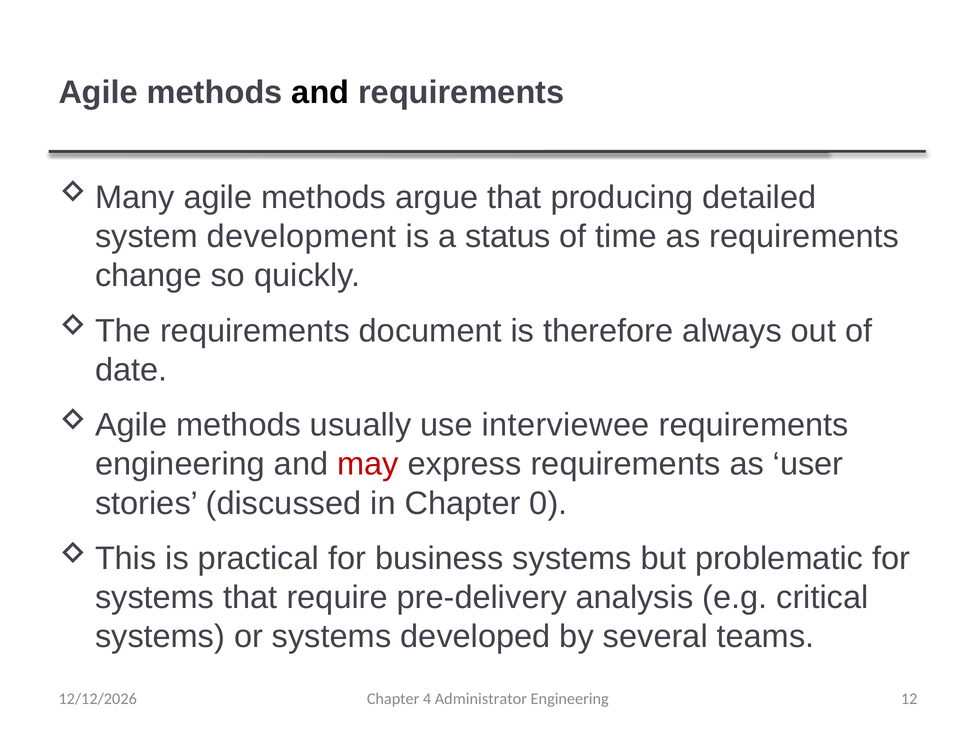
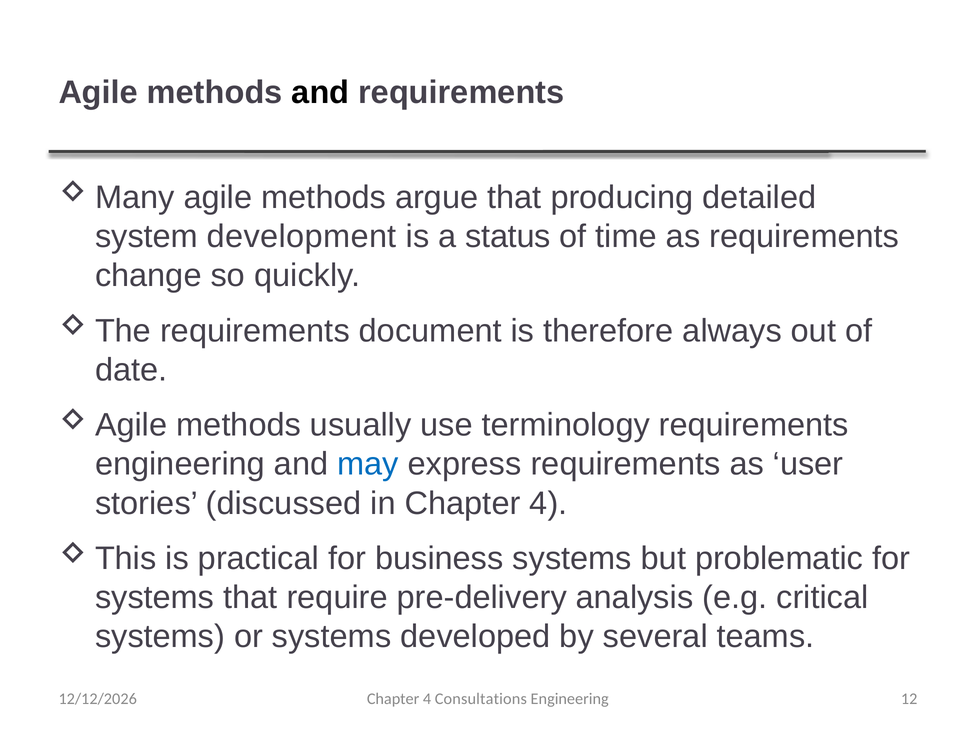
interviewee: interviewee -> terminology (566, 425)
may colour: red -> blue (368, 464)
in Chapter 0: 0 -> 4 (548, 503)
Administrator: Administrator -> Consultations (481, 699)
